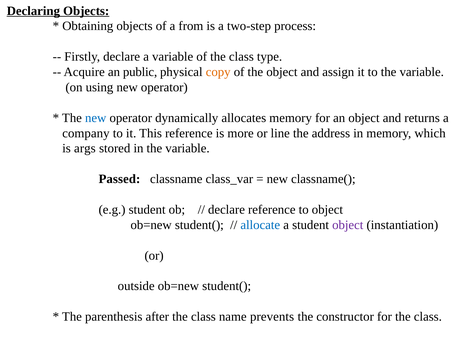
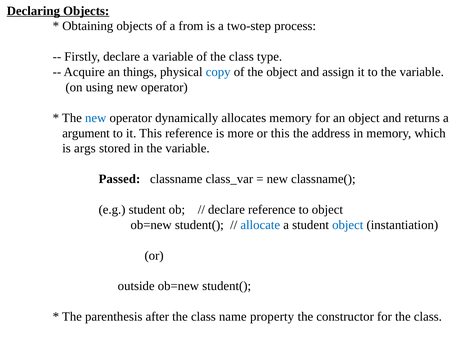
public: public -> things (140, 72)
copy colour: orange -> blue (218, 72)
company: company -> argument (86, 133)
or line: line -> this (280, 133)
object colour: purple -> blue (348, 225)
prevents: prevents -> property (272, 317)
